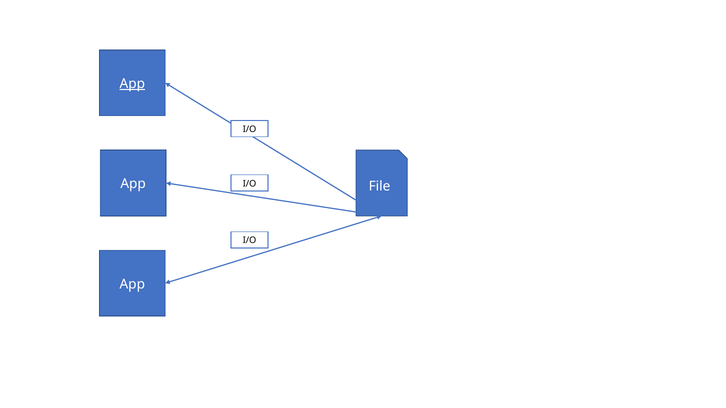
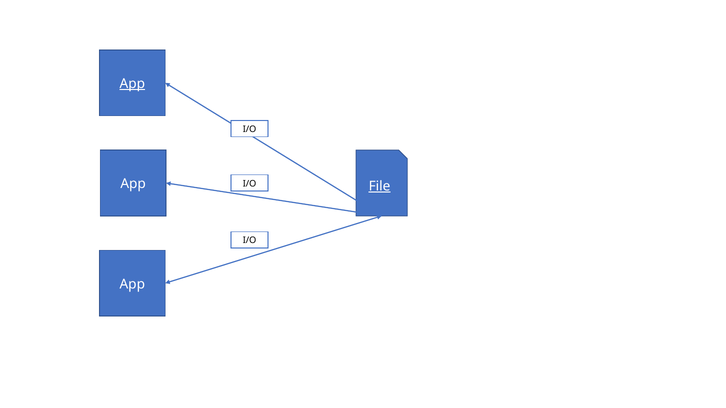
File underline: none -> present (379, 186)
